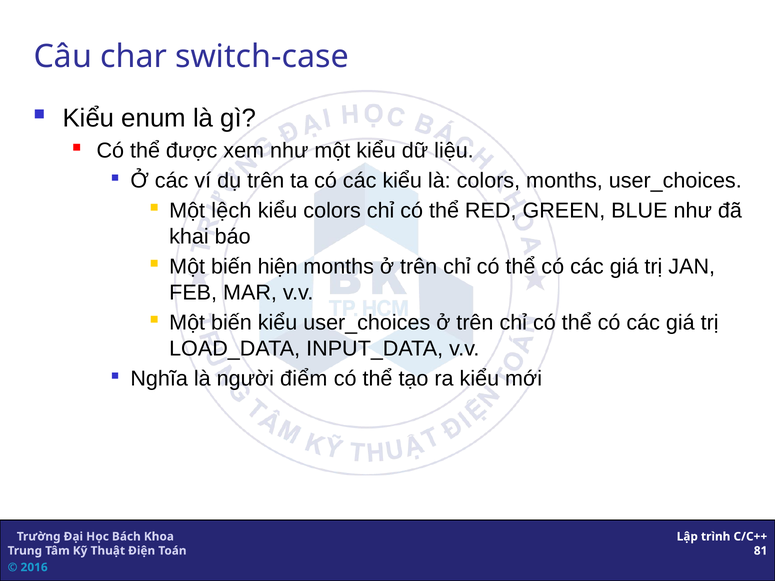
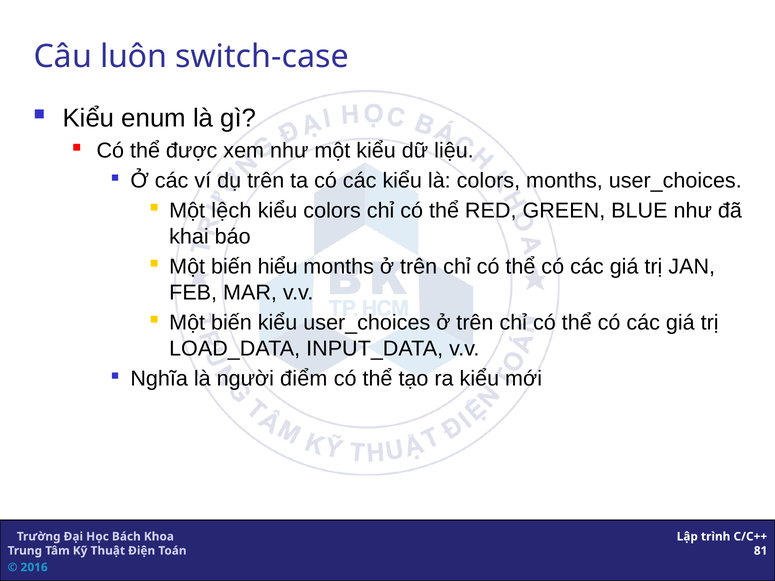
char: char -> luôn (134, 56)
hiện: hiện -> hiểu (278, 267)
